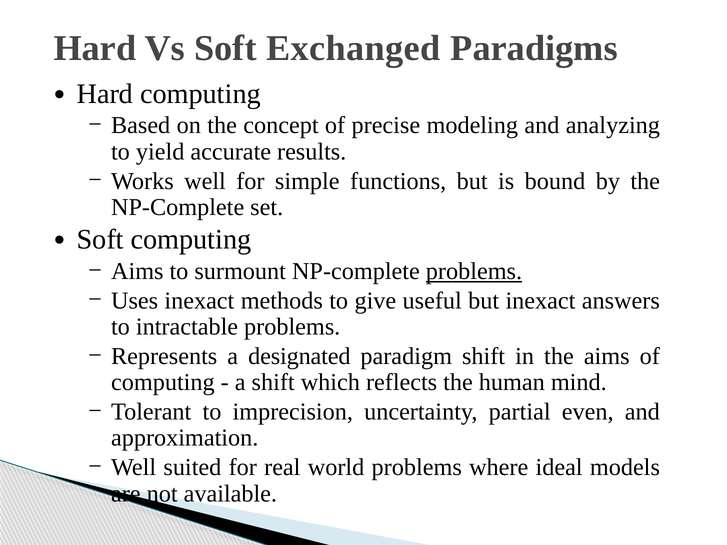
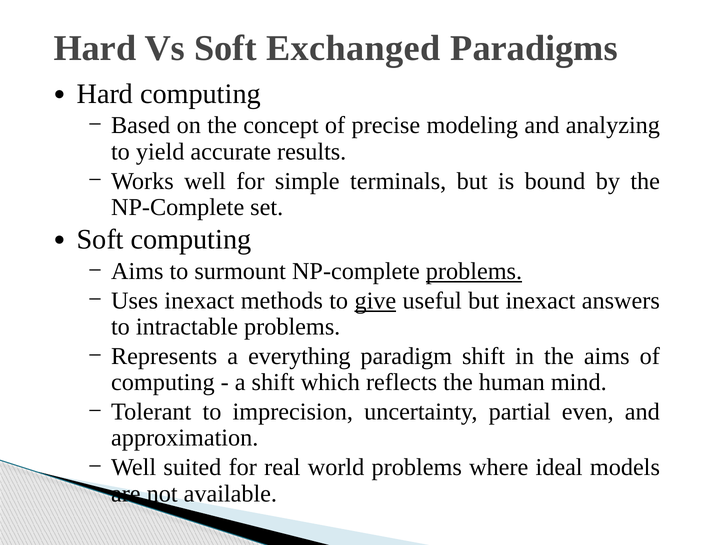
functions: functions -> terminals (398, 181)
give underline: none -> present (375, 301)
designated: designated -> everything (299, 356)
